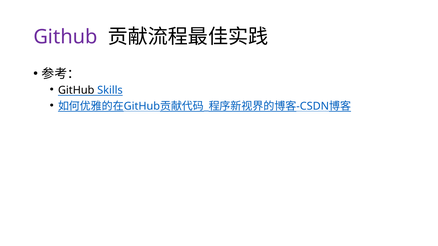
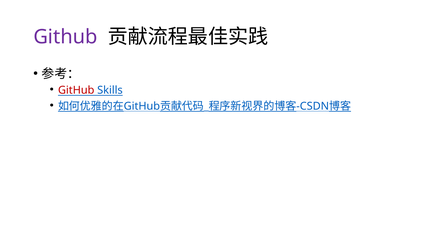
GitHub colour: black -> red (76, 90)
